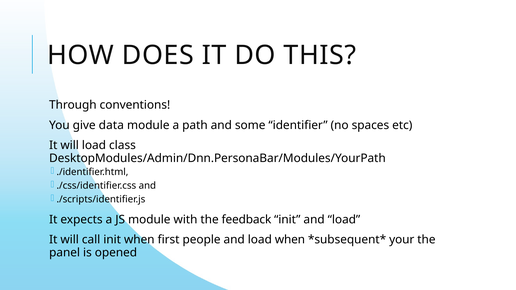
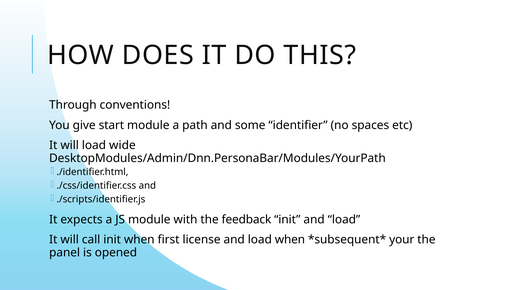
data: data -> start (111, 125)
class: class -> wide (122, 146)
people: people -> license (202, 240)
